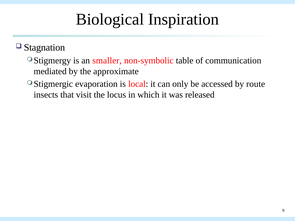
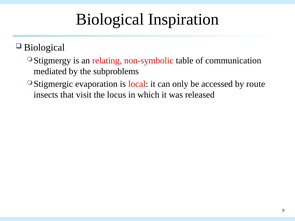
Stagnation: Stagnation -> Biological (44, 48)
smaller: smaller -> relating (107, 61)
approximate: approximate -> subproblems (116, 71)
